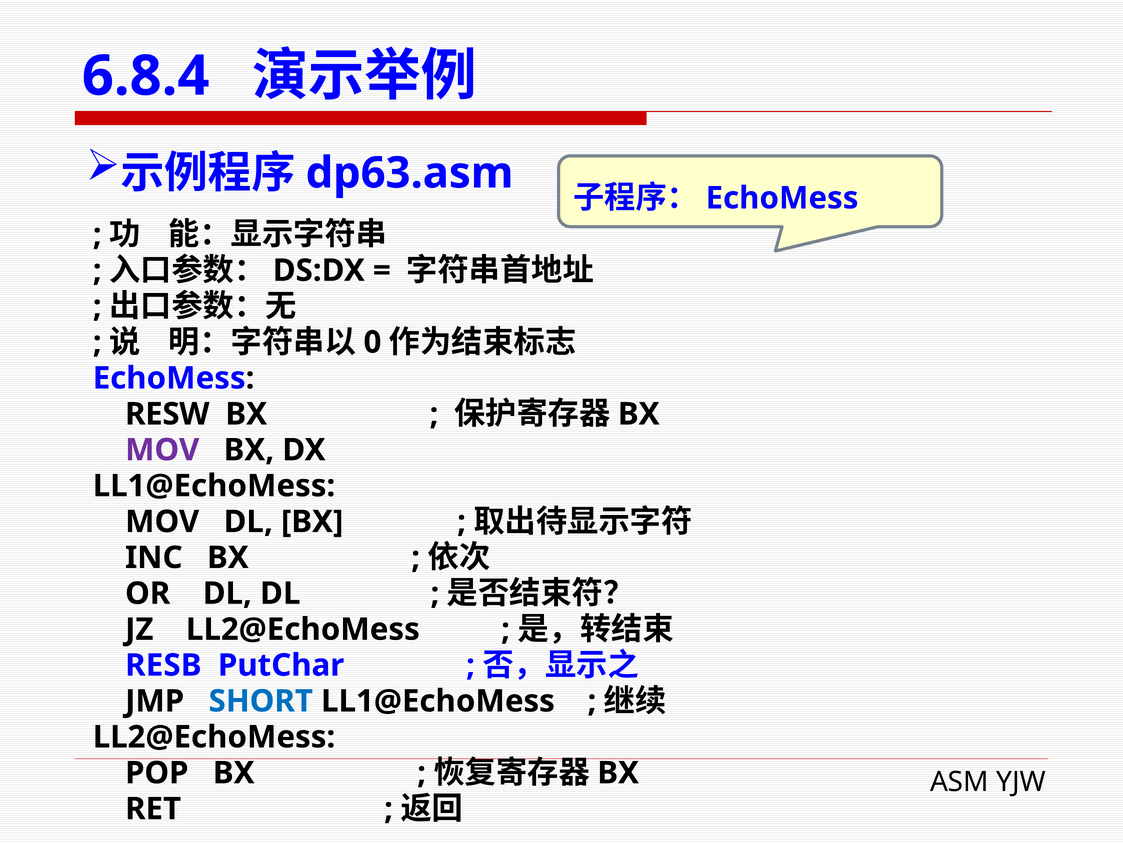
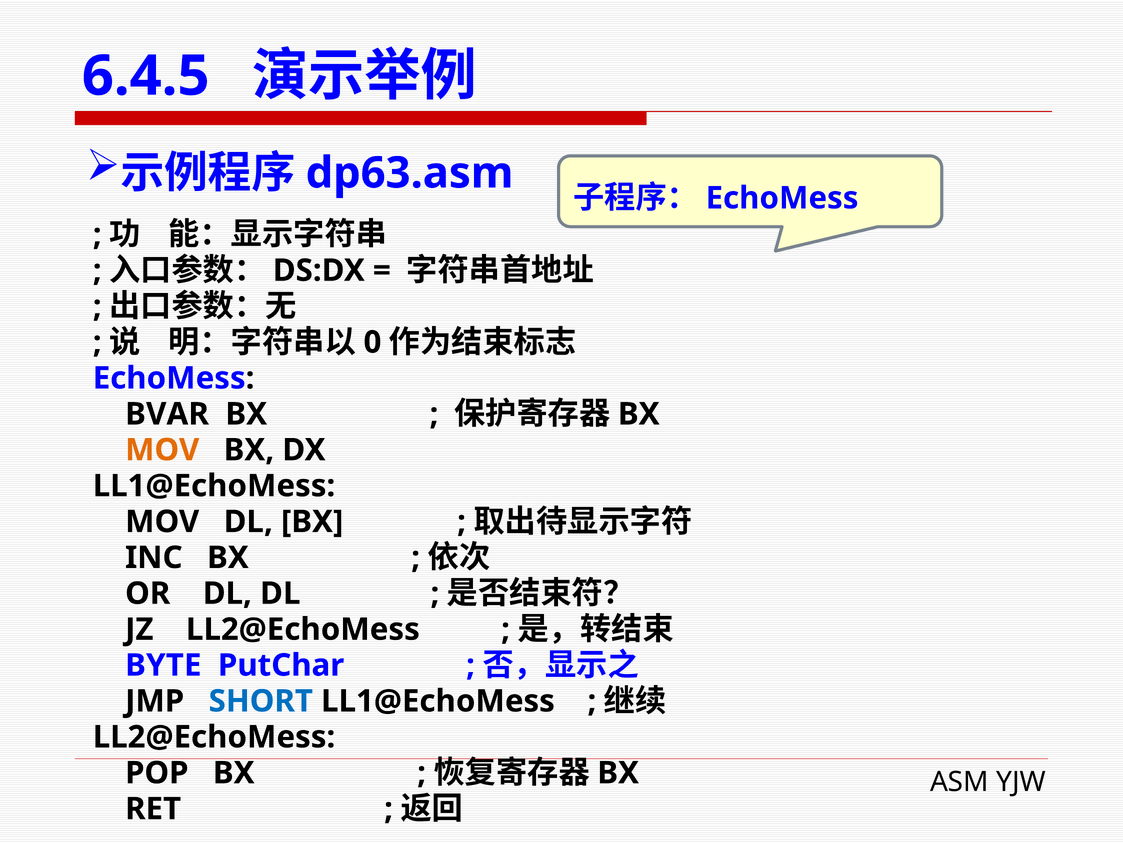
6.8.4: 6.8.4 -> 6.4.5 (146, 76)
RESW: RESW -> BVAR (167, 414)
MOV colour: purple -> orange (162, 450)
RESB: RESB -> BYTE (163, 665)
